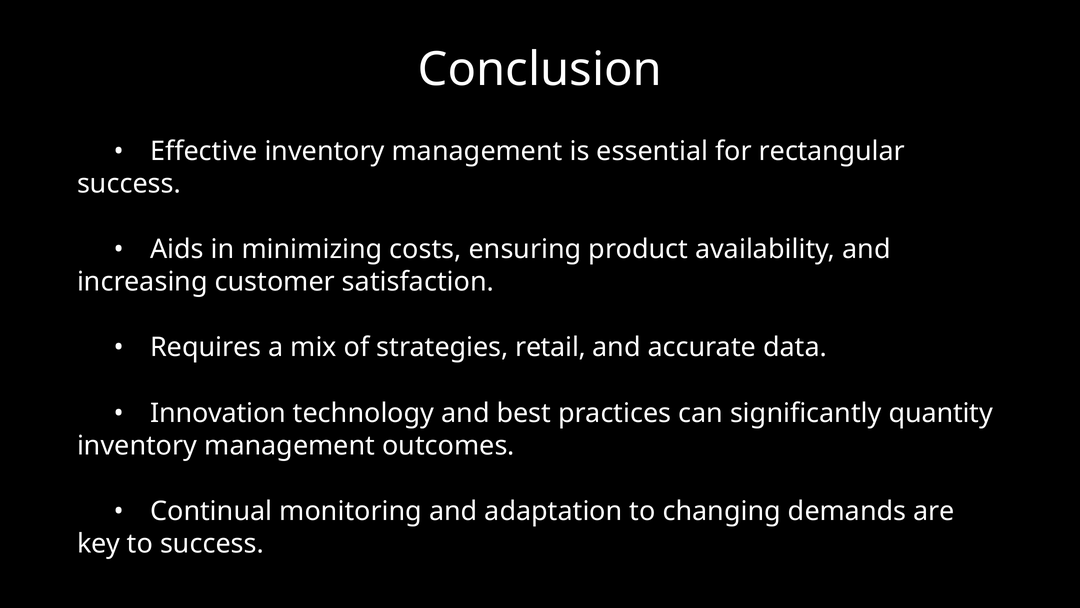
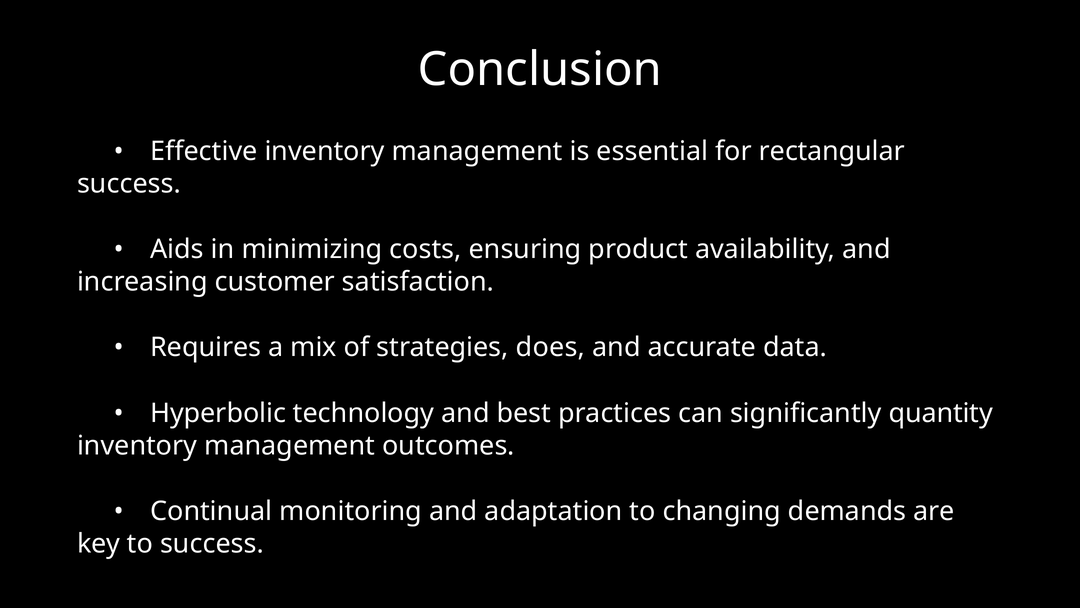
retail: retail -> does (550, 347)
Innovation: Innovation -> Hyperbolic (218, 413)
